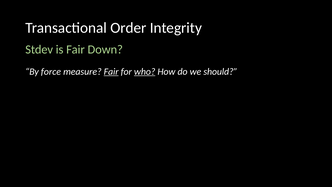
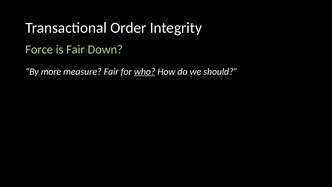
Stdev: Stdev -> Force (39, 49)
force: force -> more (51, 72)
Fair underline: present -> none (111, 72)
